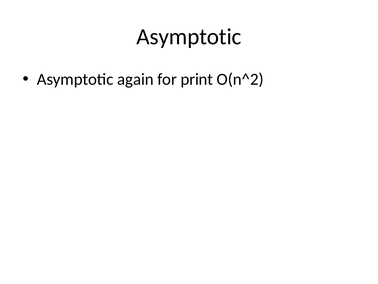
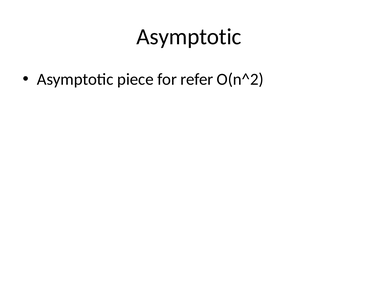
again: again -> piece (135, 79)
print: print -> refer (197, 79)
